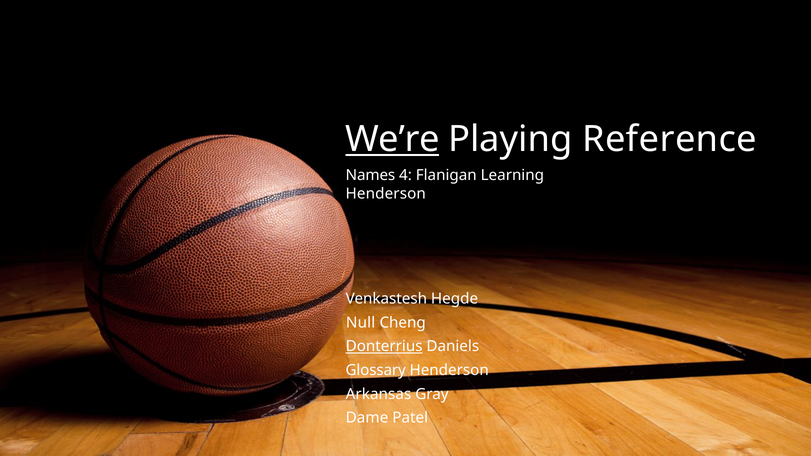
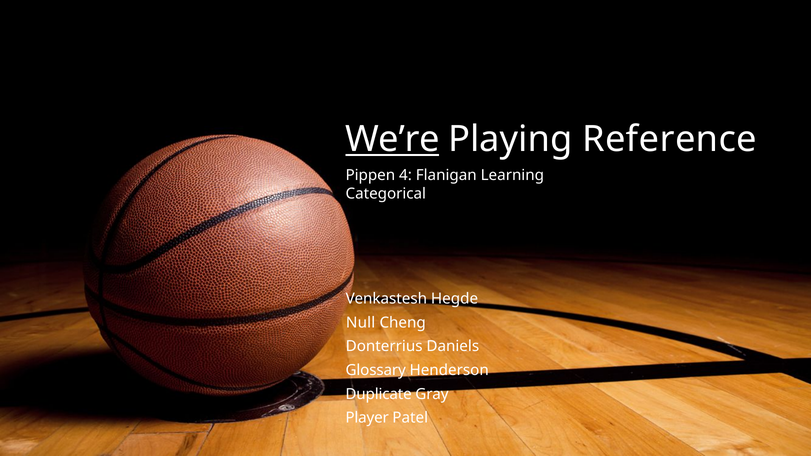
Names: Names -> Pippen (370, 175)
Henderson: Henderson -> Categorical (386, 194)
Donterrius underline: present -> none (384, 347)
Arkansas: Arkansas -> Duplicate (379, 394)
Dame: Dame -> Player (367, 418)
